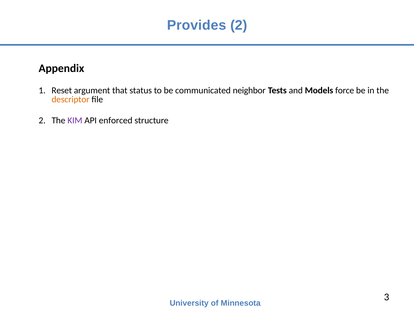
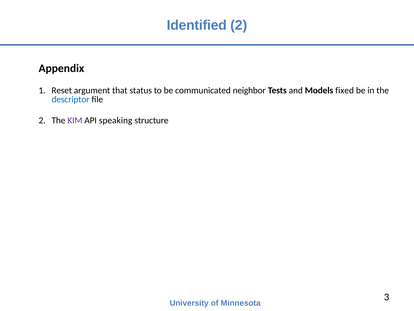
Provides: Provides -> Identified (197, 25)
force: force -> fixed (345, 90)
descriptor colour: orange -> blue (71, 99)
enforced: enforced -> speaking (116, 120)
